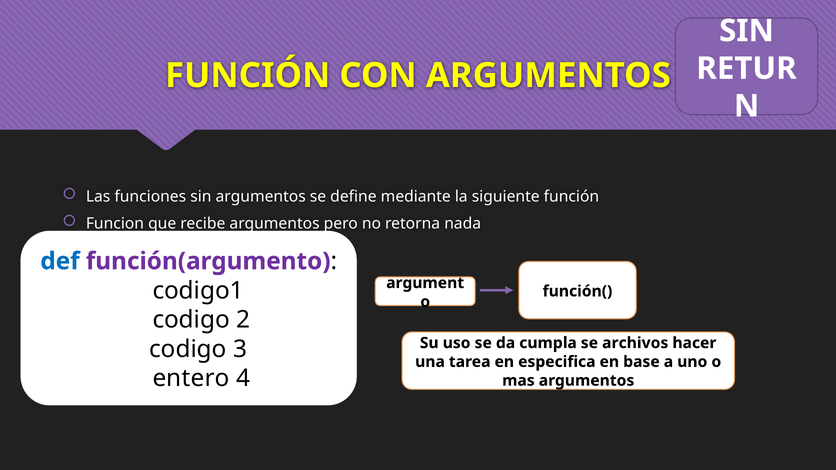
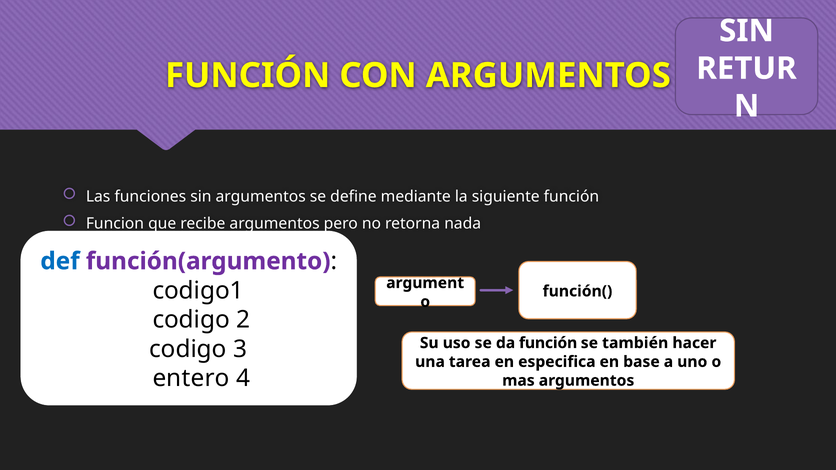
da cumpla: cumpla -> función (548, 343)
archivos: archivos -> también (635, 343)
